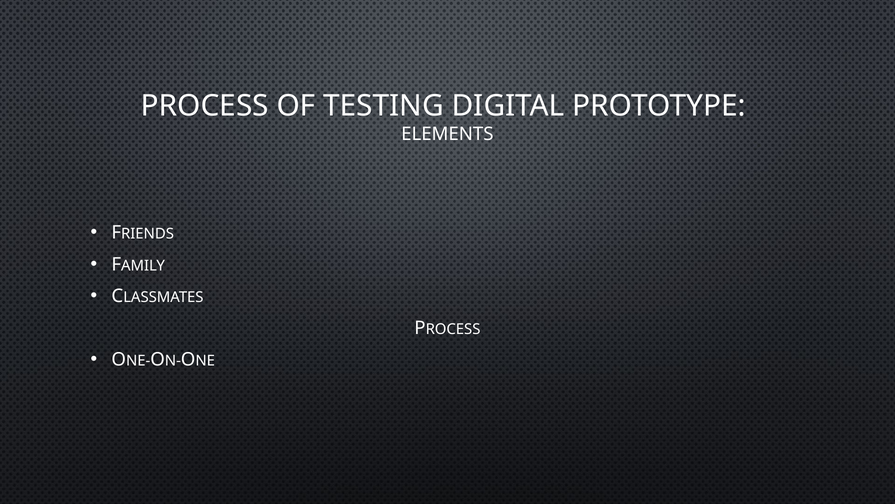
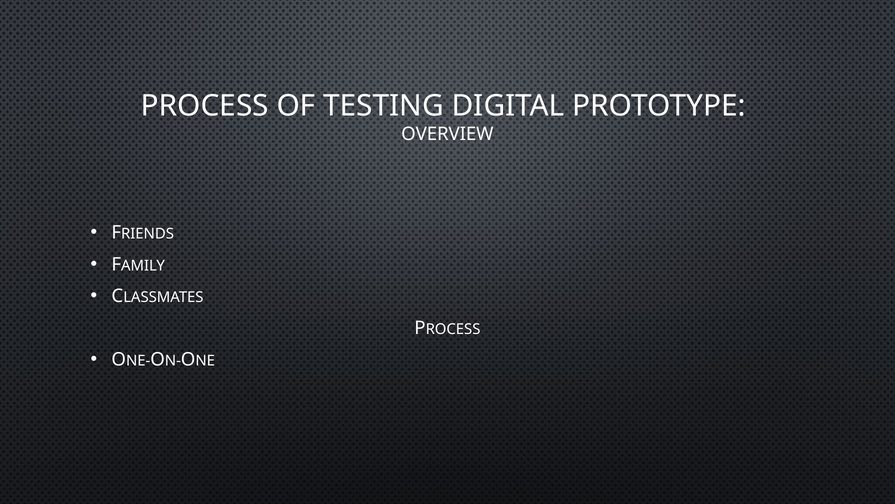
ELEMENTS: ELEMENTS -> OVERVIEW (447, 134)
